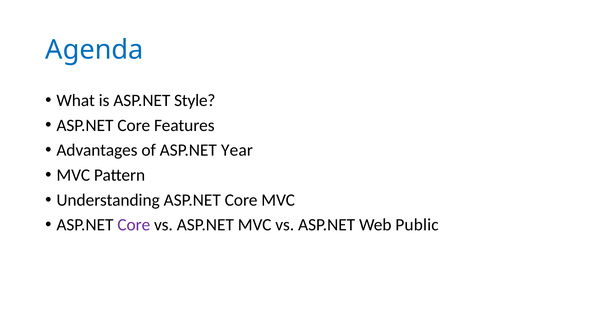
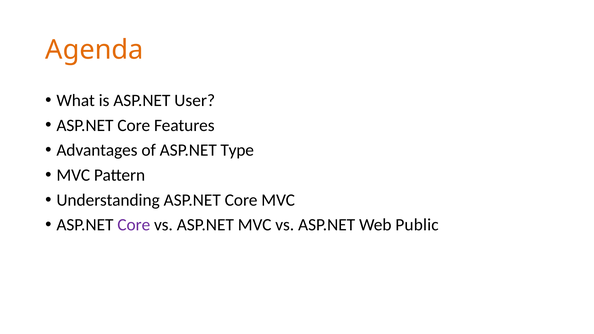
Agenda colour: blue -> orange (94, 50)
Style: Style -> User (195, 100)
Year: Year -> Type (237, 150)
